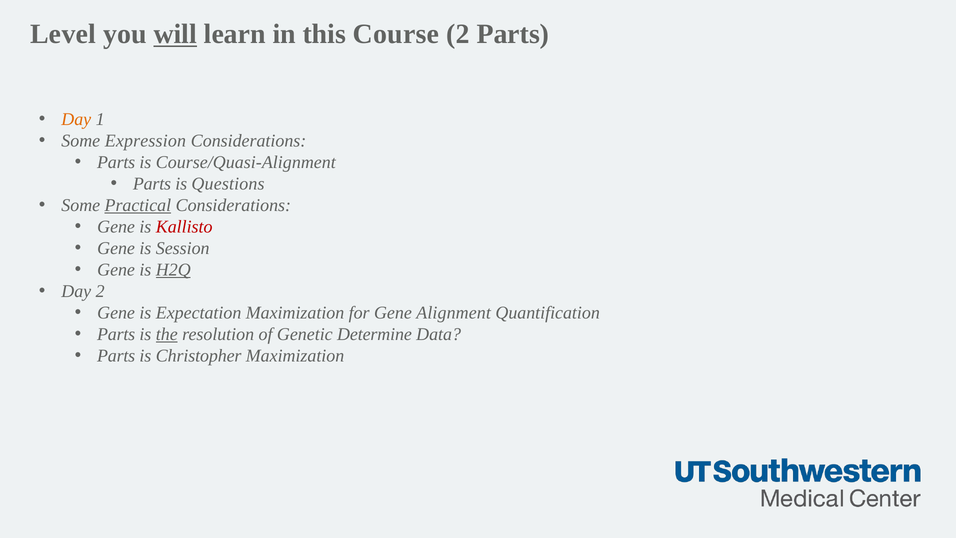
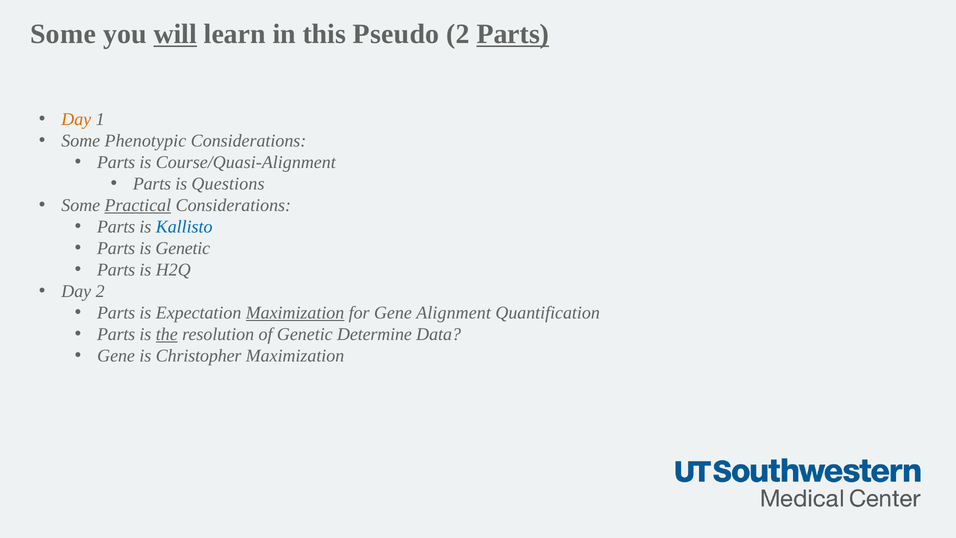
Level: Level -> Some (63, 34)
Course: Course -> Pseudo (396, 34)
Parts underline: none -> present (513, 34)
Expression: Expression -> Phenotypic (145, 141)
Gene: Gene -> Parts (116, 227)
Kallisto colour: red -> blue (184, 227)
Gene: Gene -> Parts (116, 248)
is Session: Session -> Genetic (183, 248)
Gene: Gene -> Parts (116, 270)
H2Q underline: present -> none (173, 270)
Gene: Gene -> Parts (116, 313)
Maximization underline: none -> present (295, 313)
Parts: Parts -> Gene (116, 356)
